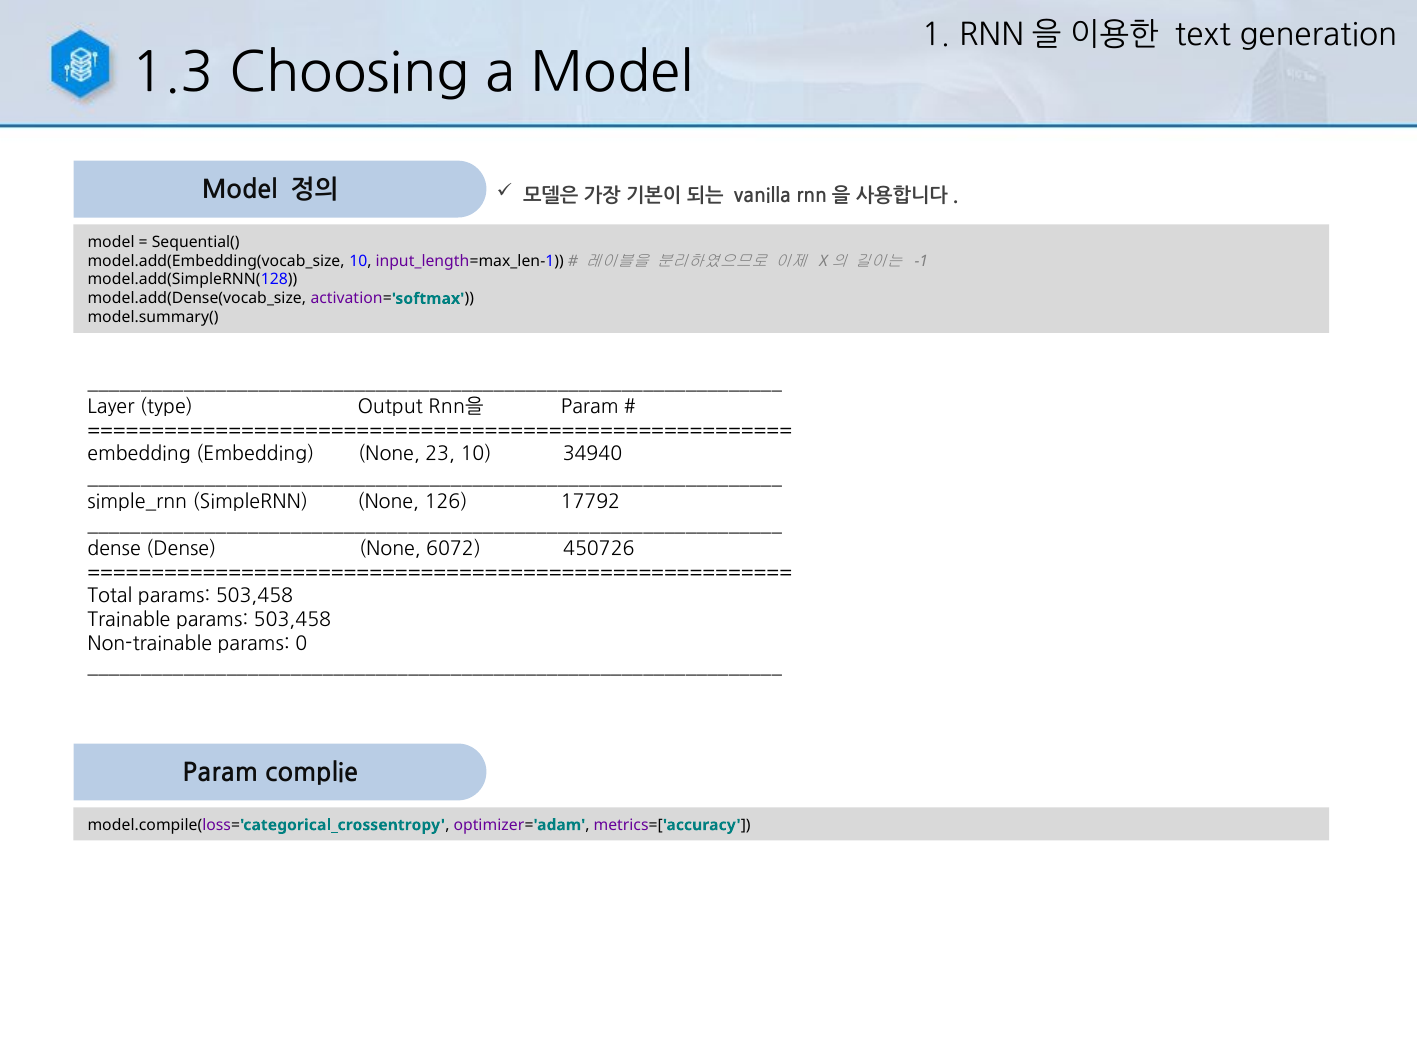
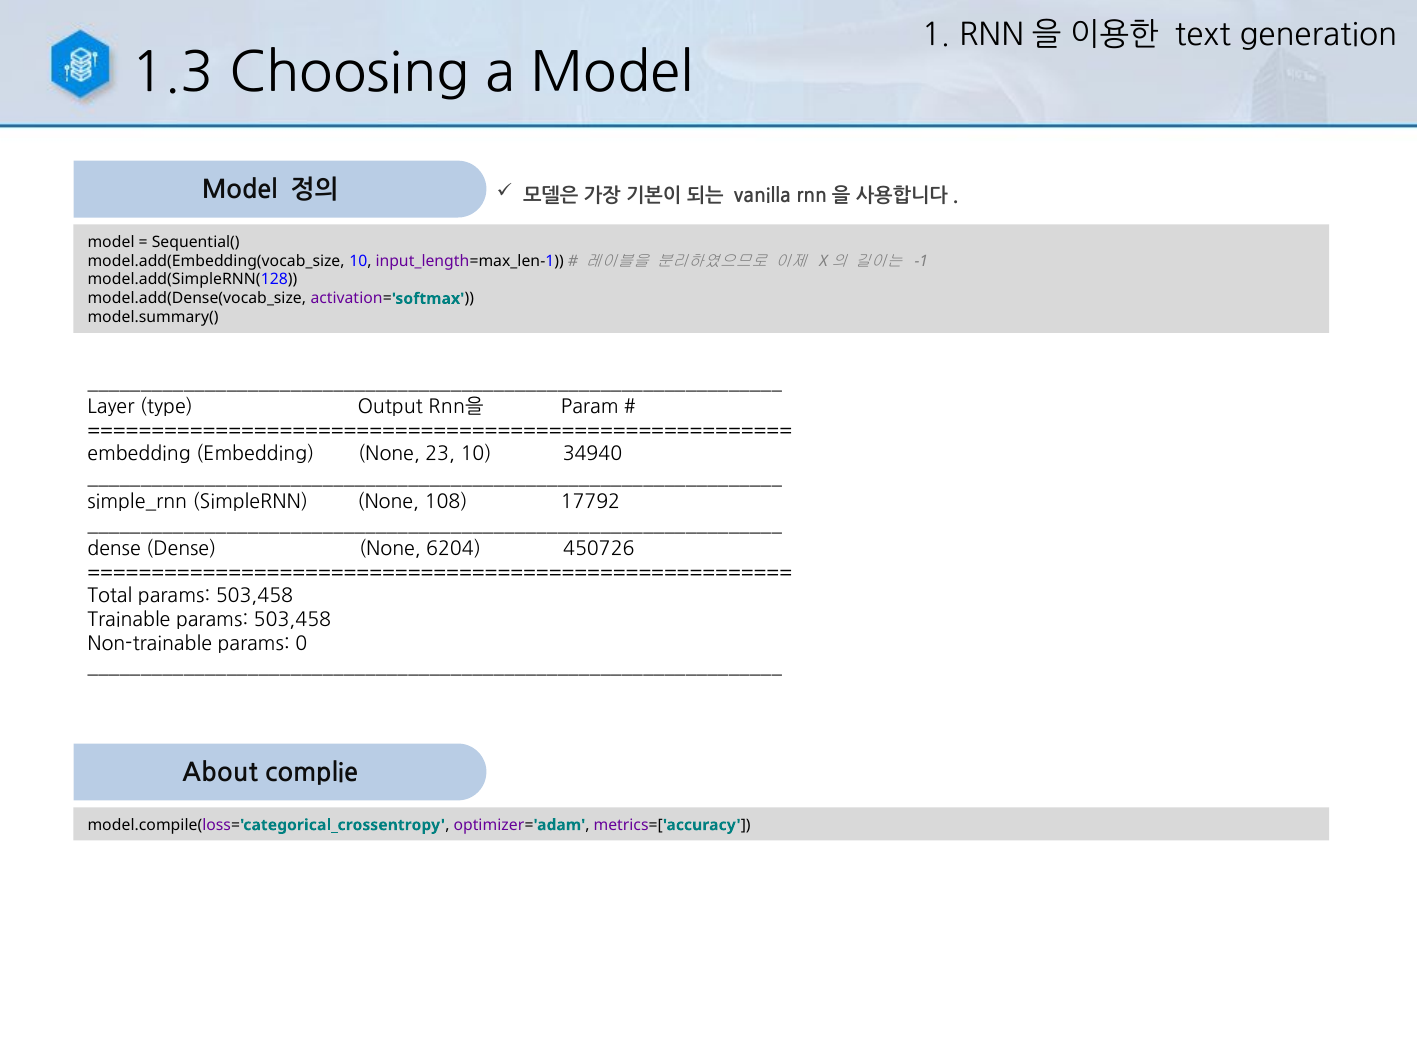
126: 126 -> 108 (446, 502)
6072: 6072 -> 6204 (454, 549)
Param: Param -> About (220, 773)
